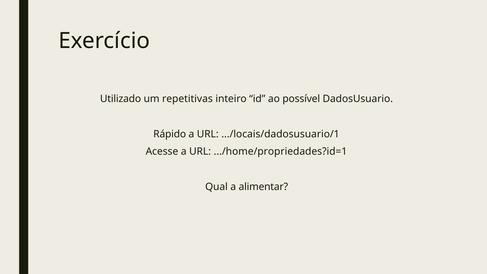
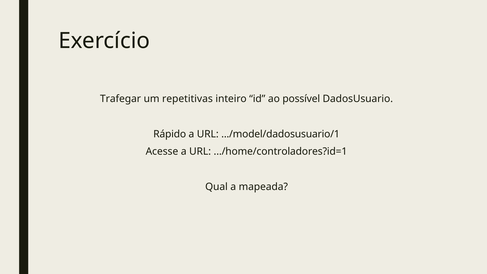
Utilizado: Utilizado -> Trafegar (121, 99)
.../locais/dadosusuario/1: .../locais/dadosusuario/1 -> .../model/dadosusuario/1 (281, 134)
.../home/propriedades?id=1: .../home/propriedades?id=1 -> .../home/controladores?id=1 (280, 152)
alimentar: alimentar -> mapeada (263, 187)
